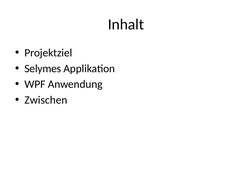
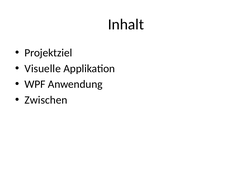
Selymes: Selymes -> Visuelle (43, 69)
